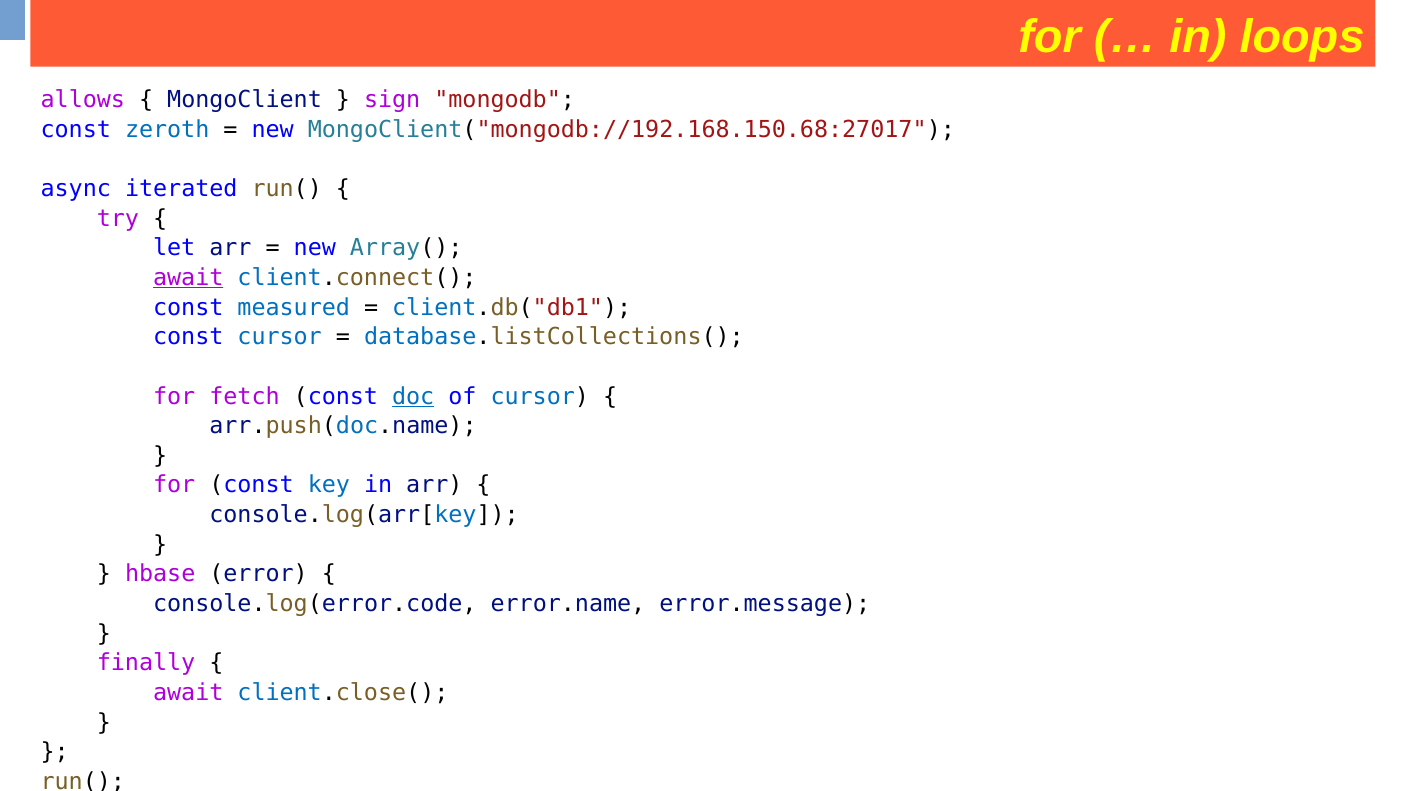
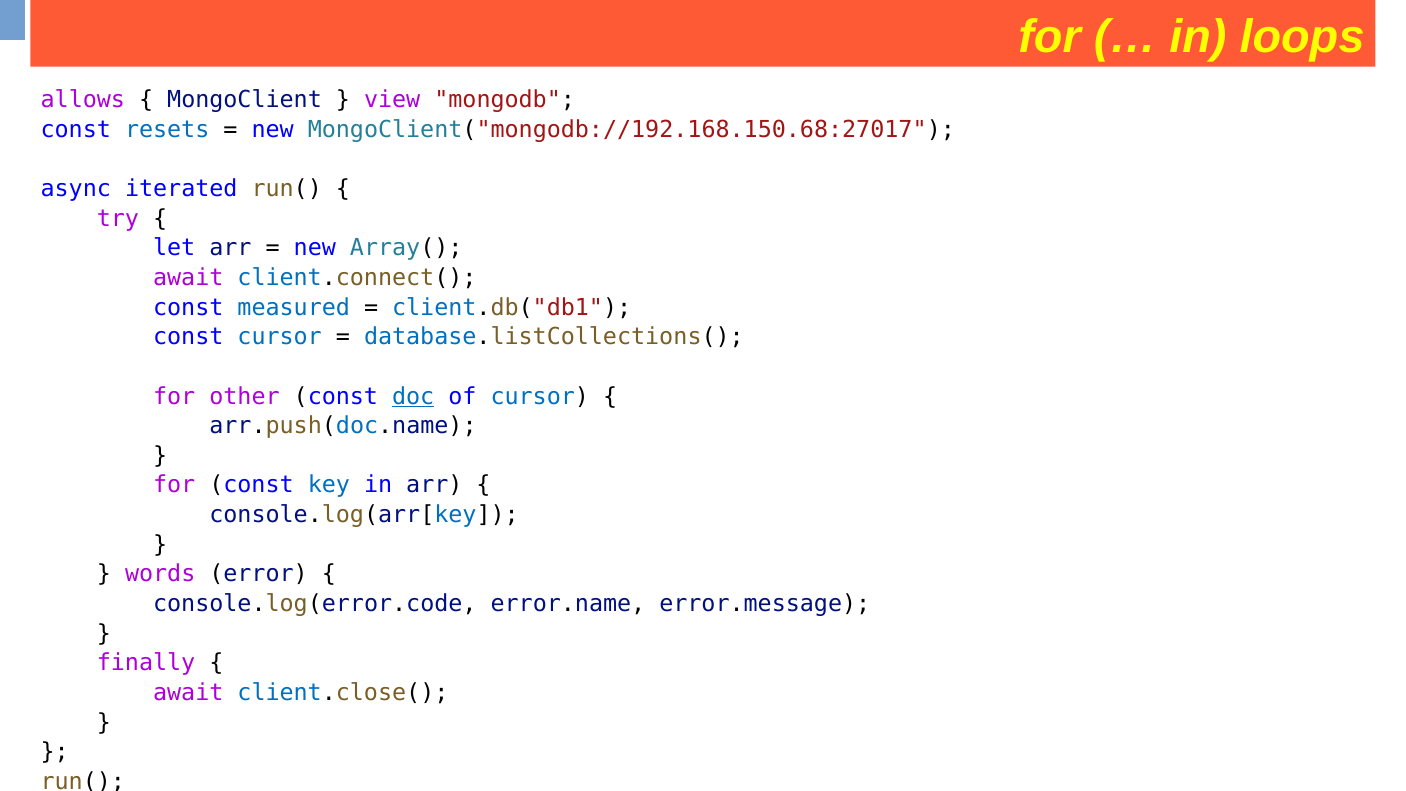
sign: sign -> view (392, 100)
zeroth: zeroth -> resets (167, 129)
await underline: present -> none (188, 278)
fetch: fetch -> other (245, 396)
hbase: hbase -> words (160, 574)
